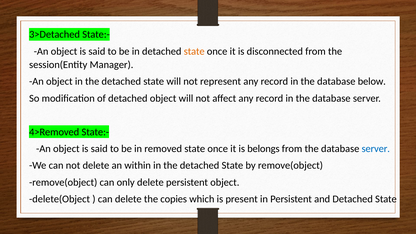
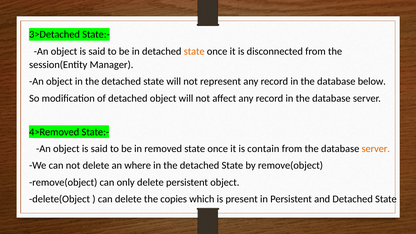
belongs: belongs -> contain (263, 149)
server colour: blue -> orange (376, 149)
within: within -> where (138, 166)
